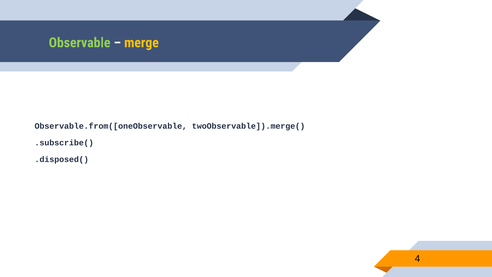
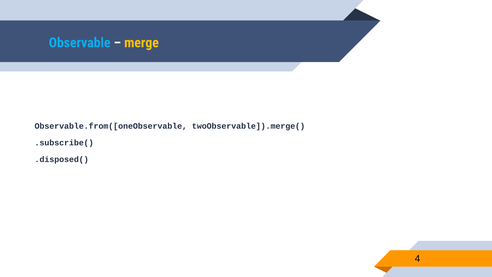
Observable colour: light green -> light blue (80, 43)
